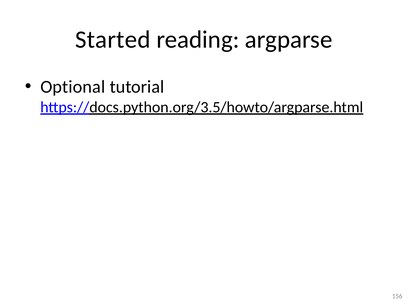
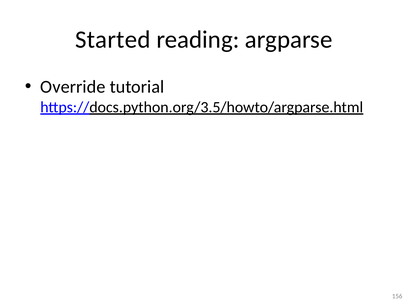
Optional: Optional -> Override (73, 87)
